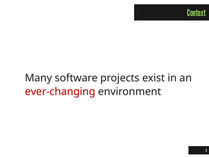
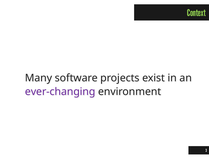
ever-changing colour: red -> purple (60, 92)
